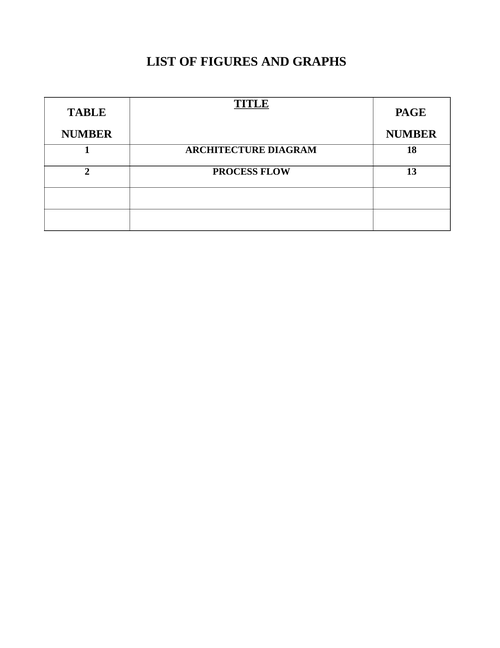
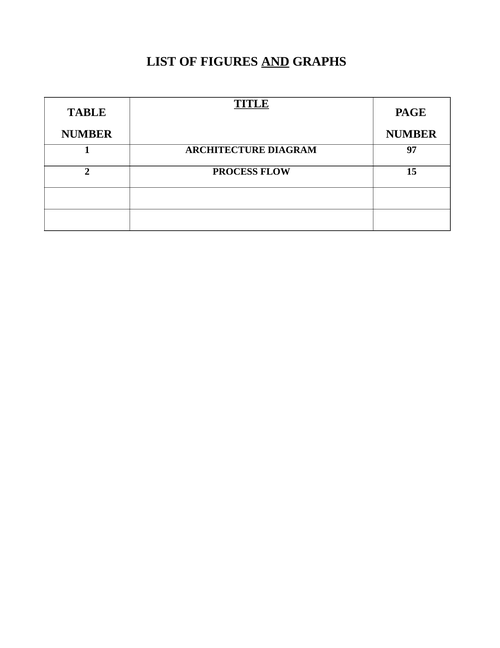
AND underline: none -> present (275, 62)
18: 18 -> 97 (412, 150)
13: 13 -> 15 (412, 171)
